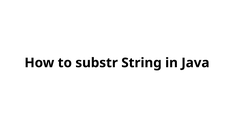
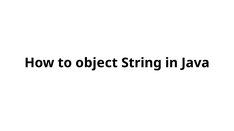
substr: substr -> object (97, 63)
